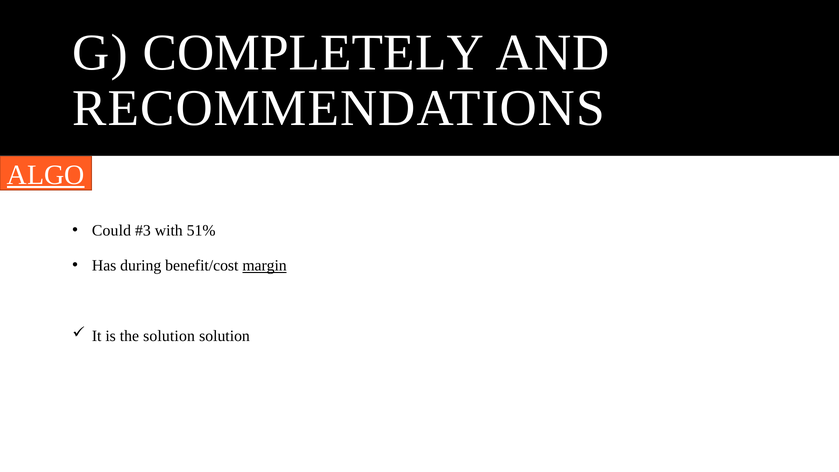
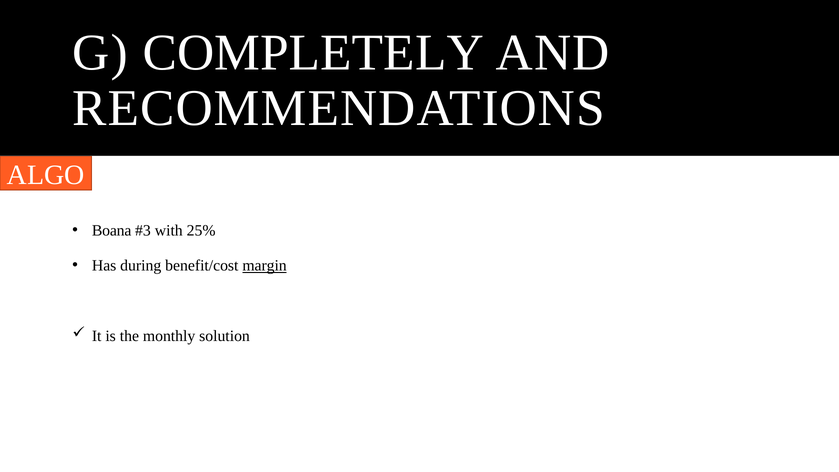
ALGO underline: present -> none (46, 175)
Could: Could -> Boana (112, 230)
51%: 51% -> 25% (201, 230)
the solution: solution -> monthly (169, 336)
